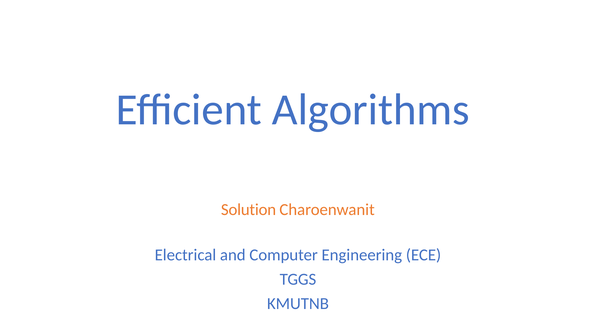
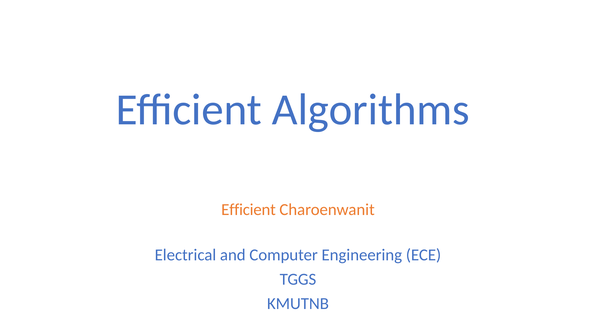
Solution: Solution -> Efficient (249, 210)
